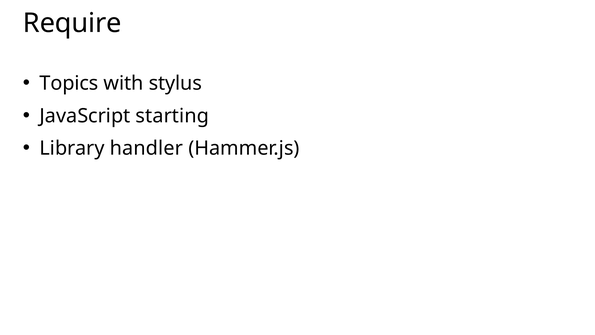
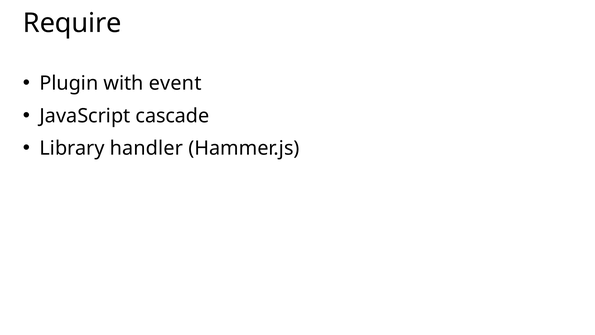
Topics: Topics -> Plugin (69, 83)
stylus: stylus -> event (175, 83)
starting: starting -> cascade (172, 116)
